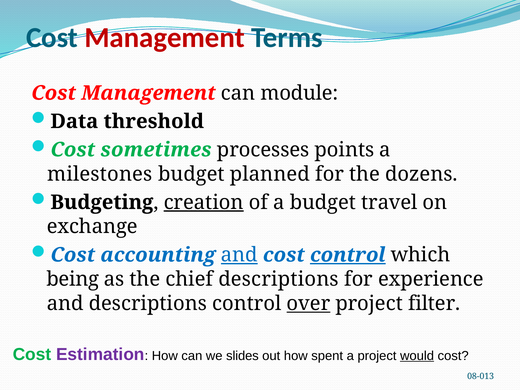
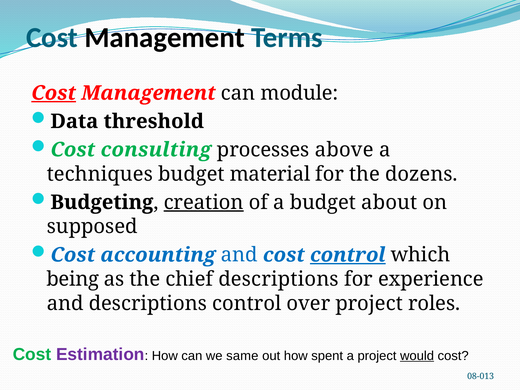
Management colour: red -> black (165, 38)
Cost underline: none -> present (54, 93)
sometimes: sometimes -> consulting (156, 150)
points: points -> above (344, 150)
milestones: milestones -> techniques (100, 174)
planned: planned -> material (270, 174)
travel: travel -> about (389, 202)
exchange: exchange -> supposed (92, 227)
and underline: present -> none (239, 255)
over underline: present -> none (308, 304)
filter: filter -> roles (434, 304)
slides: slides -> same (242, 356)
